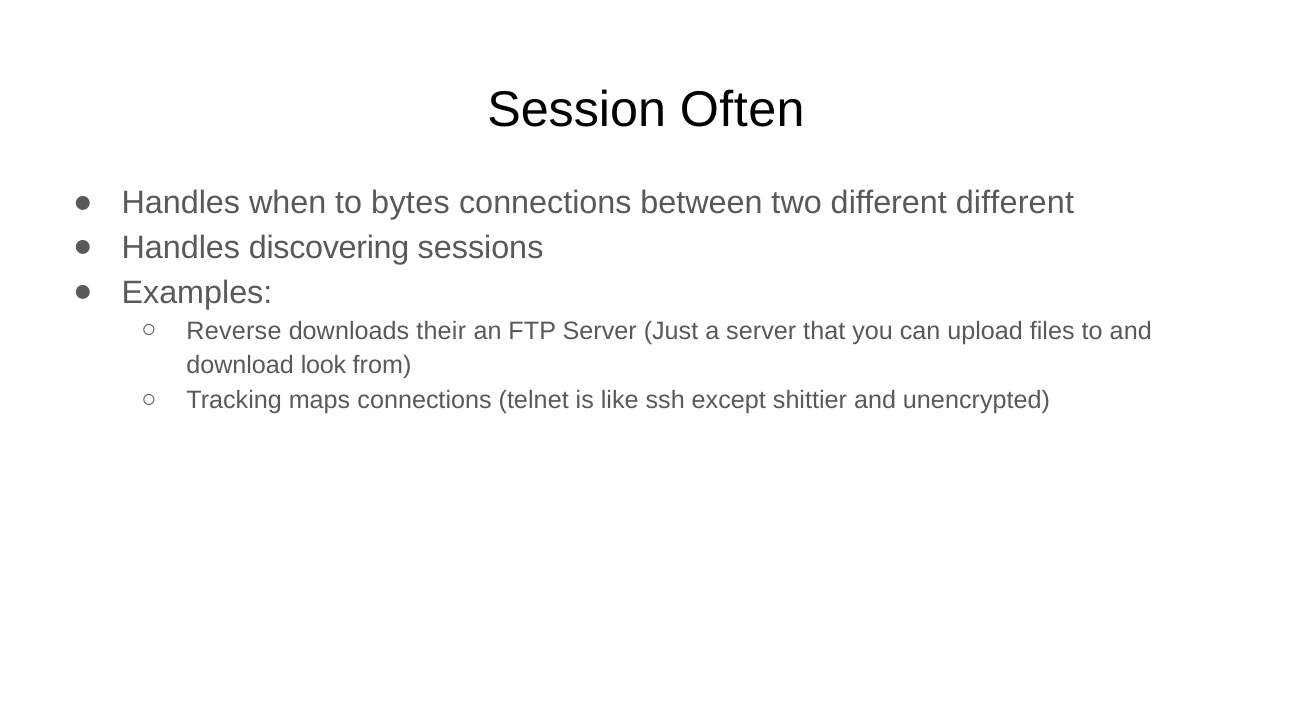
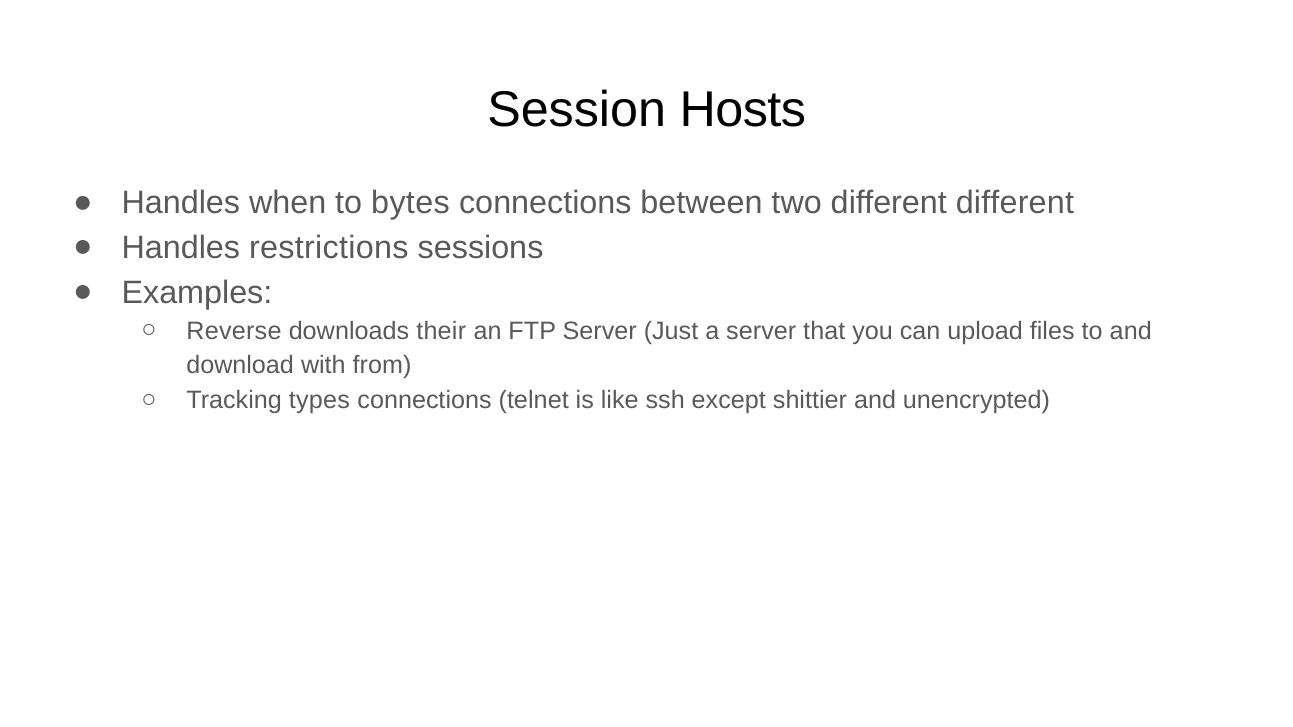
Often: Often -> Hosts (743, 110)
discovering: discovering -> restrictions (329, 248)
look: look -> with (323, 366)
maps: maps -> types (319, 400)
